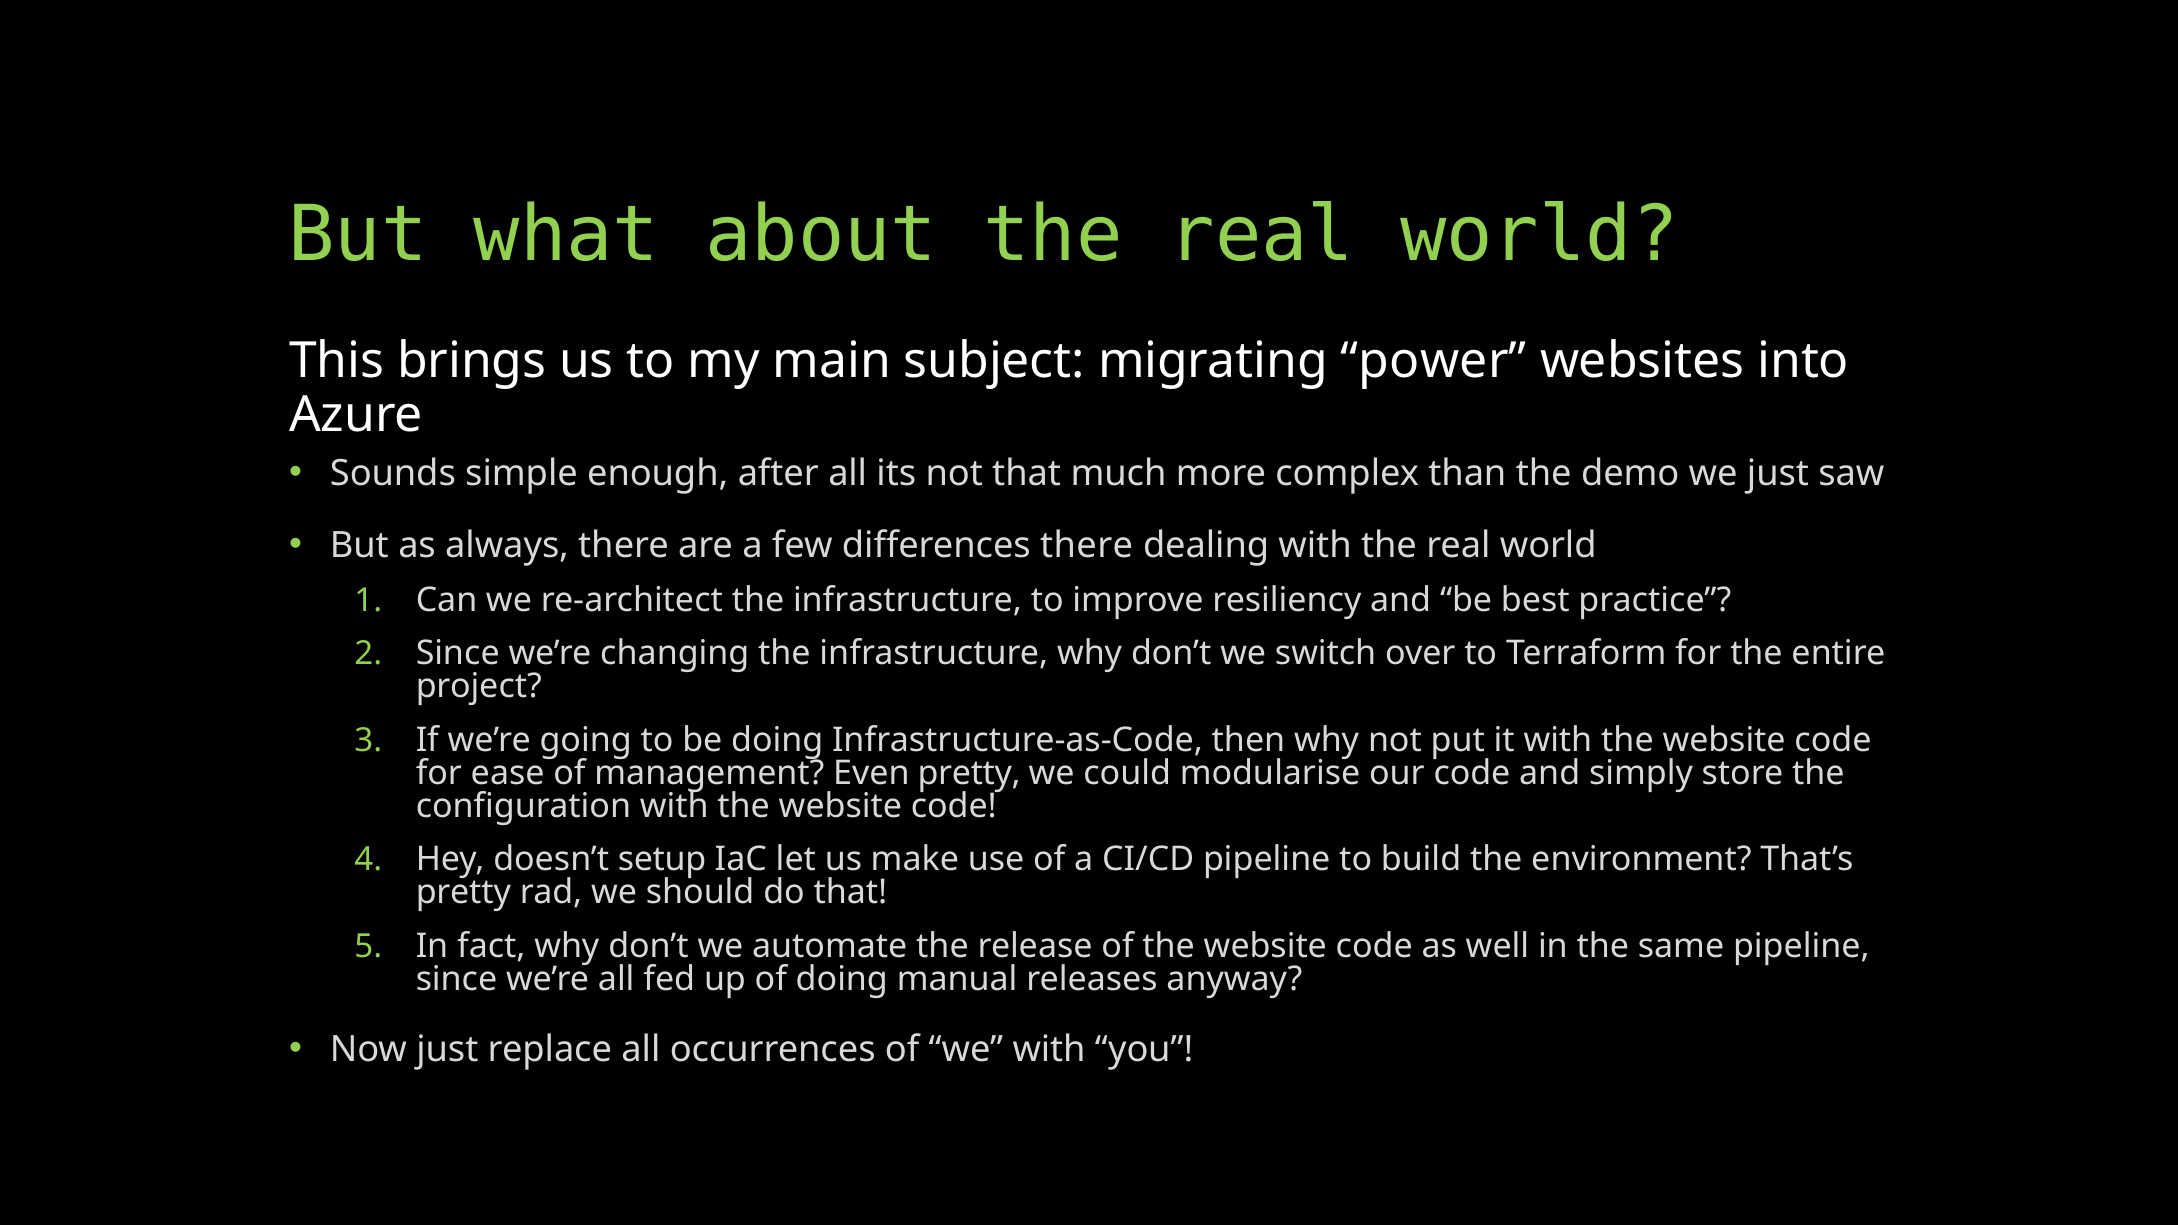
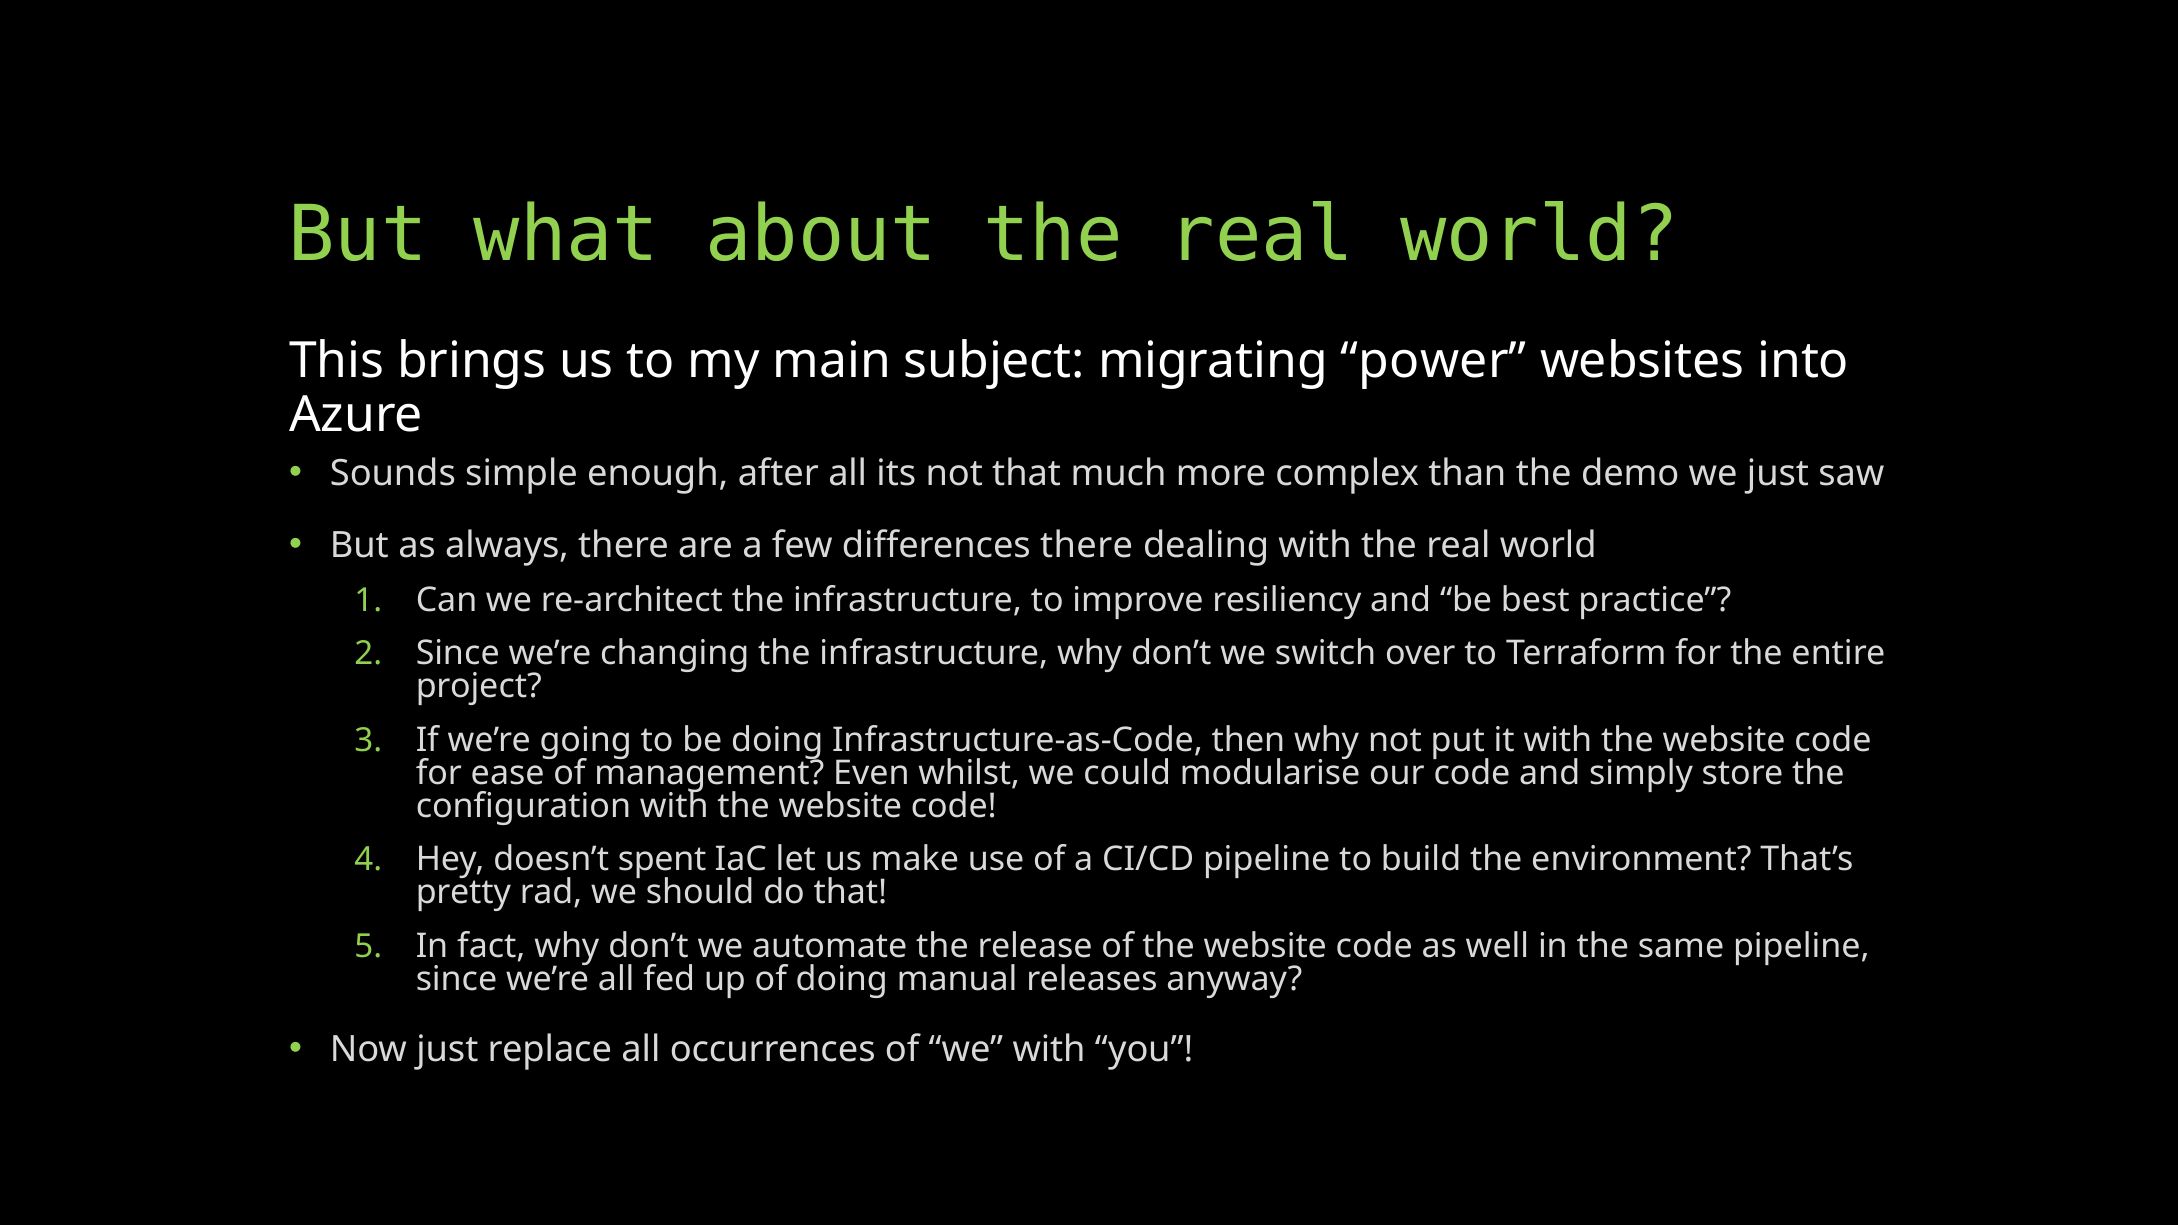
Even pretty: pretty -> whilst (969, 773)
setup: setup -> spent (662, 860)
